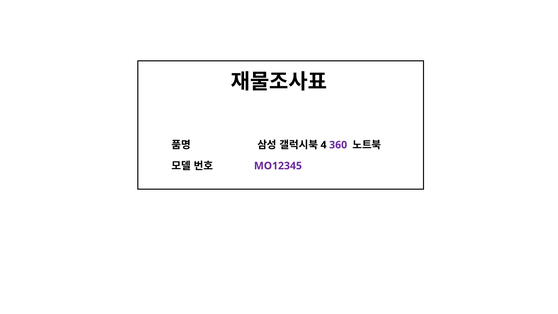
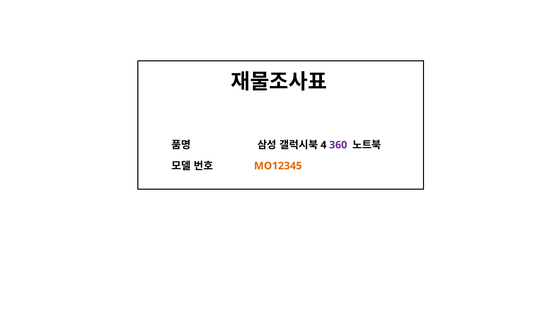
MO12345 colour: purple -> orange (278, 166)
